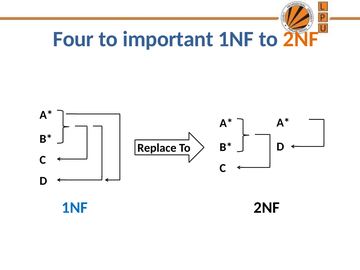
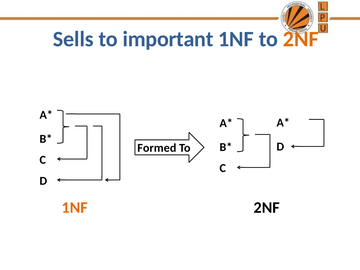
Four: Four -> Sells (73, 39)
Replace: Replace -> Formed (157, 148)
1NF colour: blue -> orange (75, 207)
